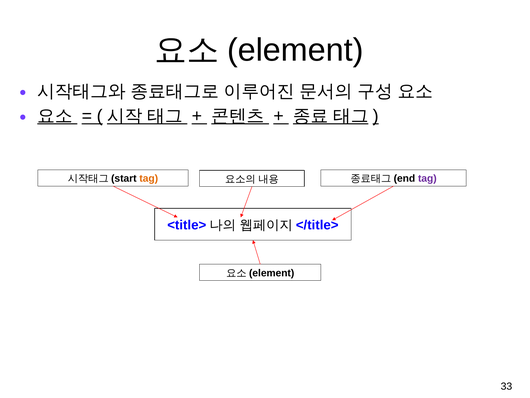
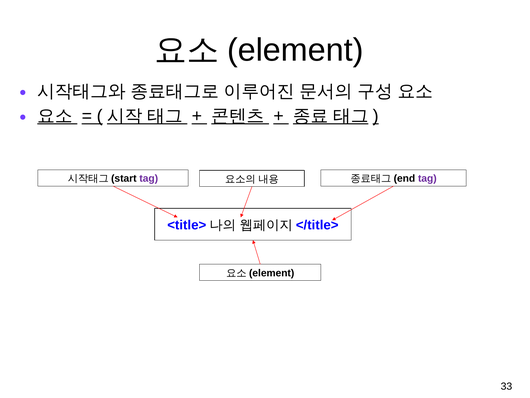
tag colour: orange -> purple (149, 178)
